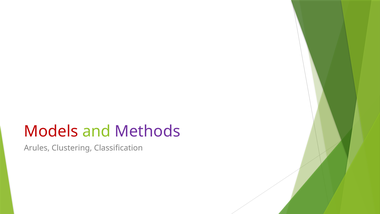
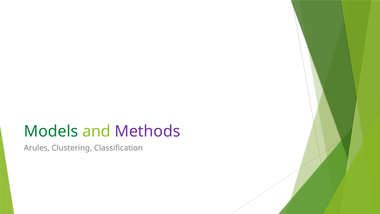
Models colour: red -> green (51, 131)
